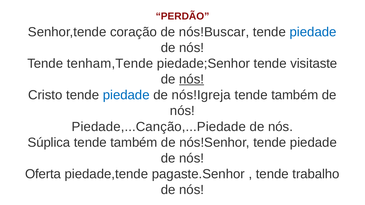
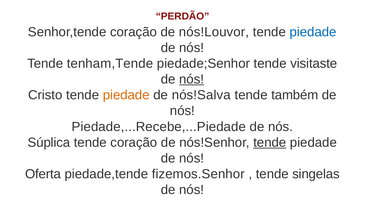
nós!Buscar: nós!Buscar -> nós!Louvor (214, 32)
piedade colour: blue -> orange (126, 95)
nós!Igreja: nós!Igreja -> nós!Salva (201, 95)
Piedade,...Canção,...Piedade: Piedade,...Canção,...Piedade -> Piedade,...Recebe,...Piedade (159, 127)
também: também -> coração (134, 143)
tende underline: none -> present (270, 143)
pagaste.Senhor: pagaste.Senhor -> fizemos.Senhor (198, 174)
trabalho: trabalho -> singelas (316, 174)
